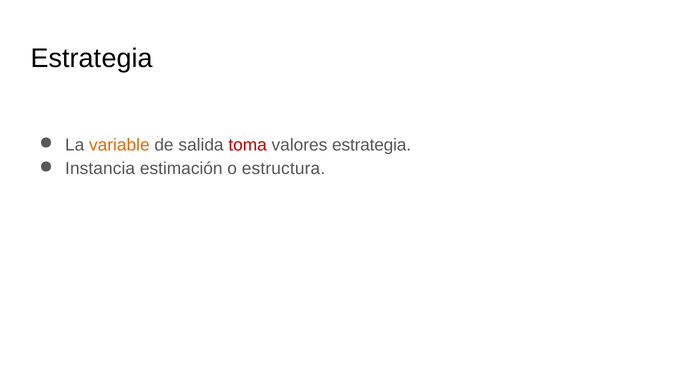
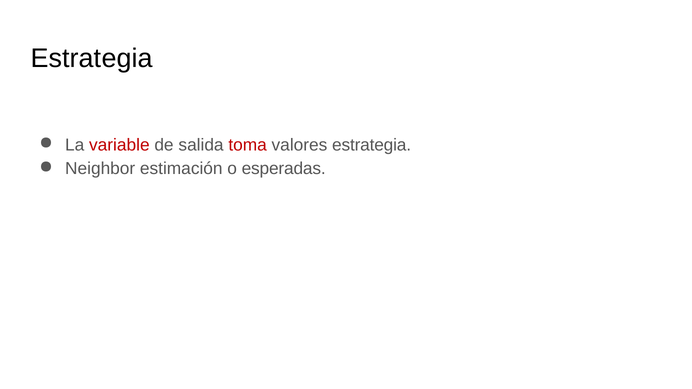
variable colour: orange -> red (119, 145)
Instancia: Instancia -> Neighbor (100, 169)
estructura: estructura -> esperadas (284, 169)
